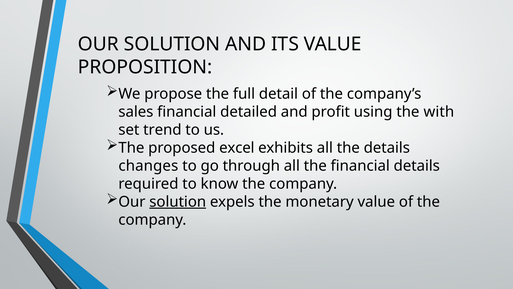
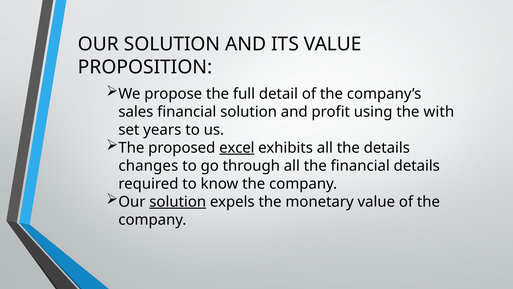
financial detailed: detailed -> solution (249, 112)
trend: trend -> years (162, 130)
excel underline: none -> present (237, 148)
